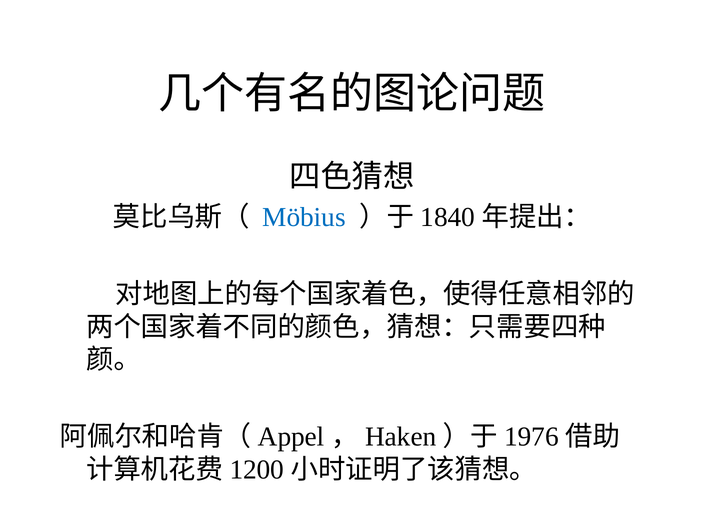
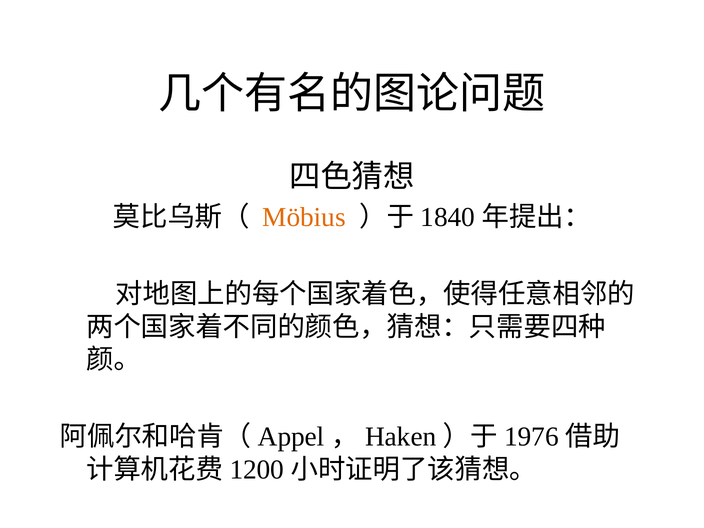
Möbius colour: blue -> orange (304, 217)
